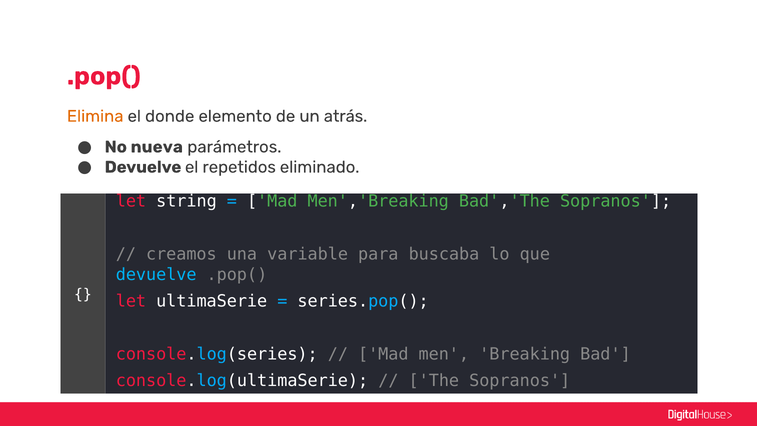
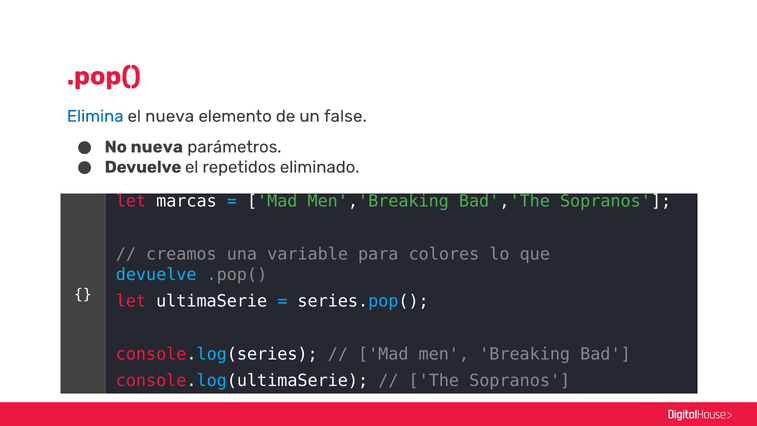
Elimina colour: orange -> blue (95, 116)
el donde: donde -> nueva (170, 116)
atrás: atrás -> false (345, 116)
string: string -> marcas (186, 201)
buscaba: buscaba -> colores (444, 254)
